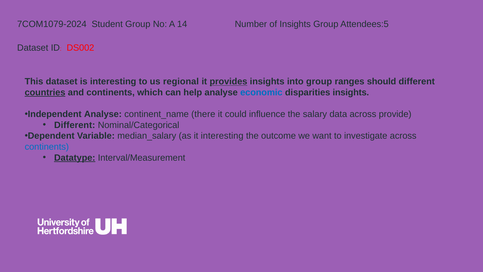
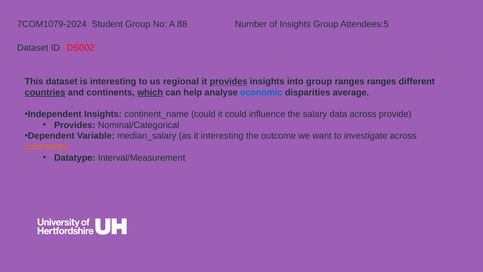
14: 14 -> 88 (182, 24)
ranges should: should -> ranges (382, 81)
which underline: none -> present (150, 92)
disparities insights: insights -> average (351, 92)
Independent Analyse: Analyse -> Insights (103, 114)
continent_name there: there -> could (203, 114)
Different: Different -> Provides (75, 125)
continents colour: blue -> orange (47, 147)
Datatype underline: present -> none (75, 158)
